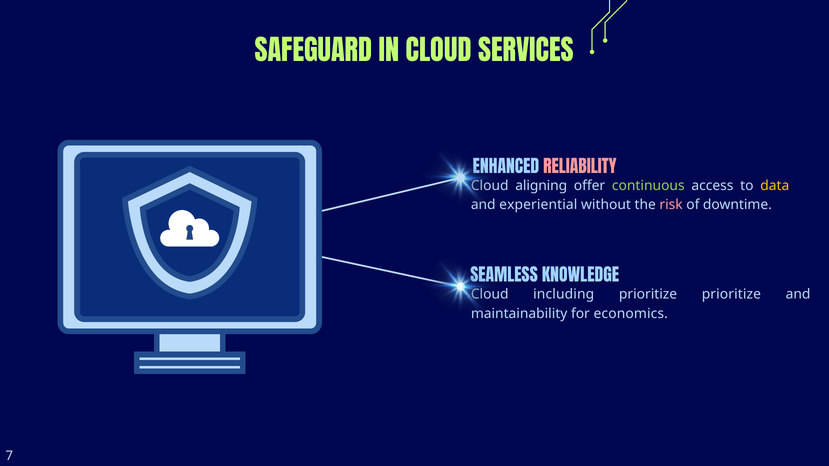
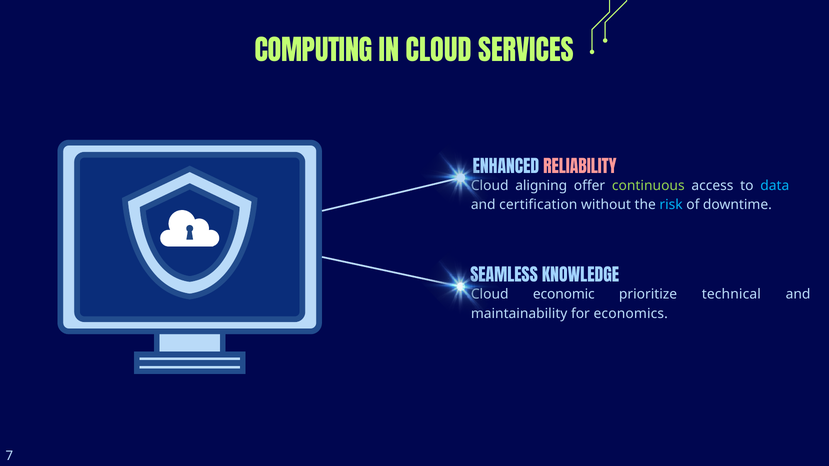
SAFEGUARD: SAFEGUARD -> COMPUTING (314, 52)
data colour: yellow -> light blue (775, 186)
experiential: experiential -> certification (538, 205)
risk colour: pink -> light blue (671, 205)
including: including -> economic (564, 294)
prioritize prioritize: prioritize -> technical (731, 294)
